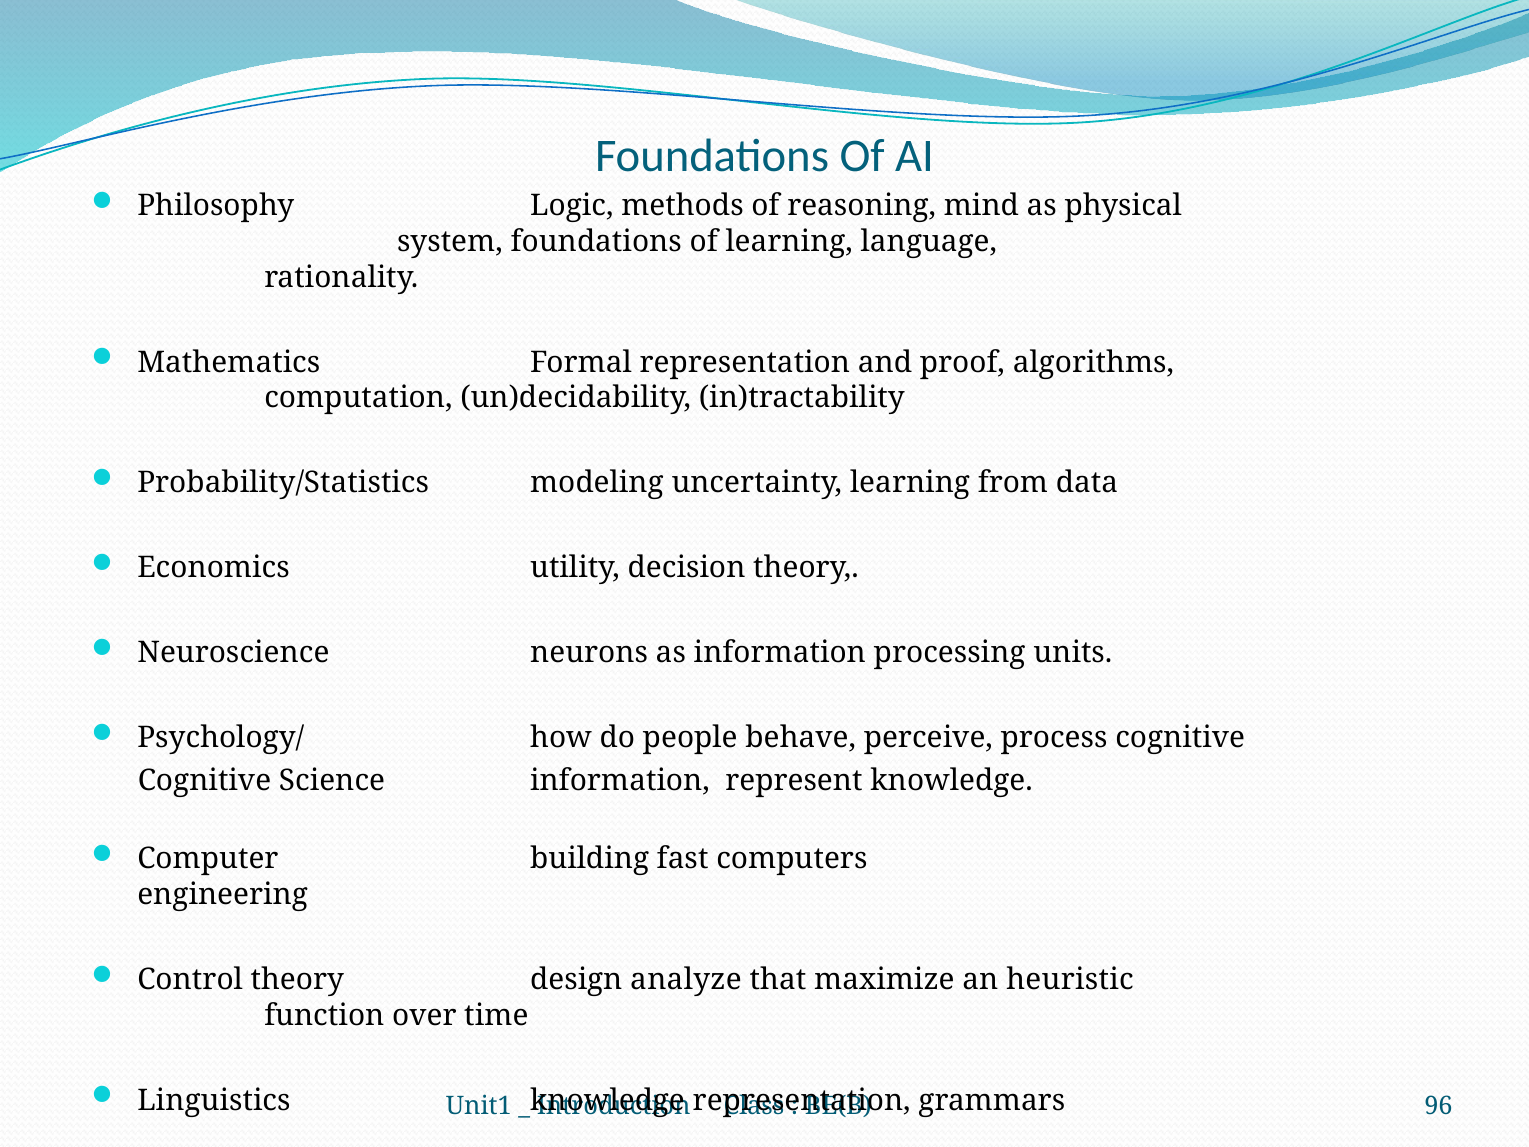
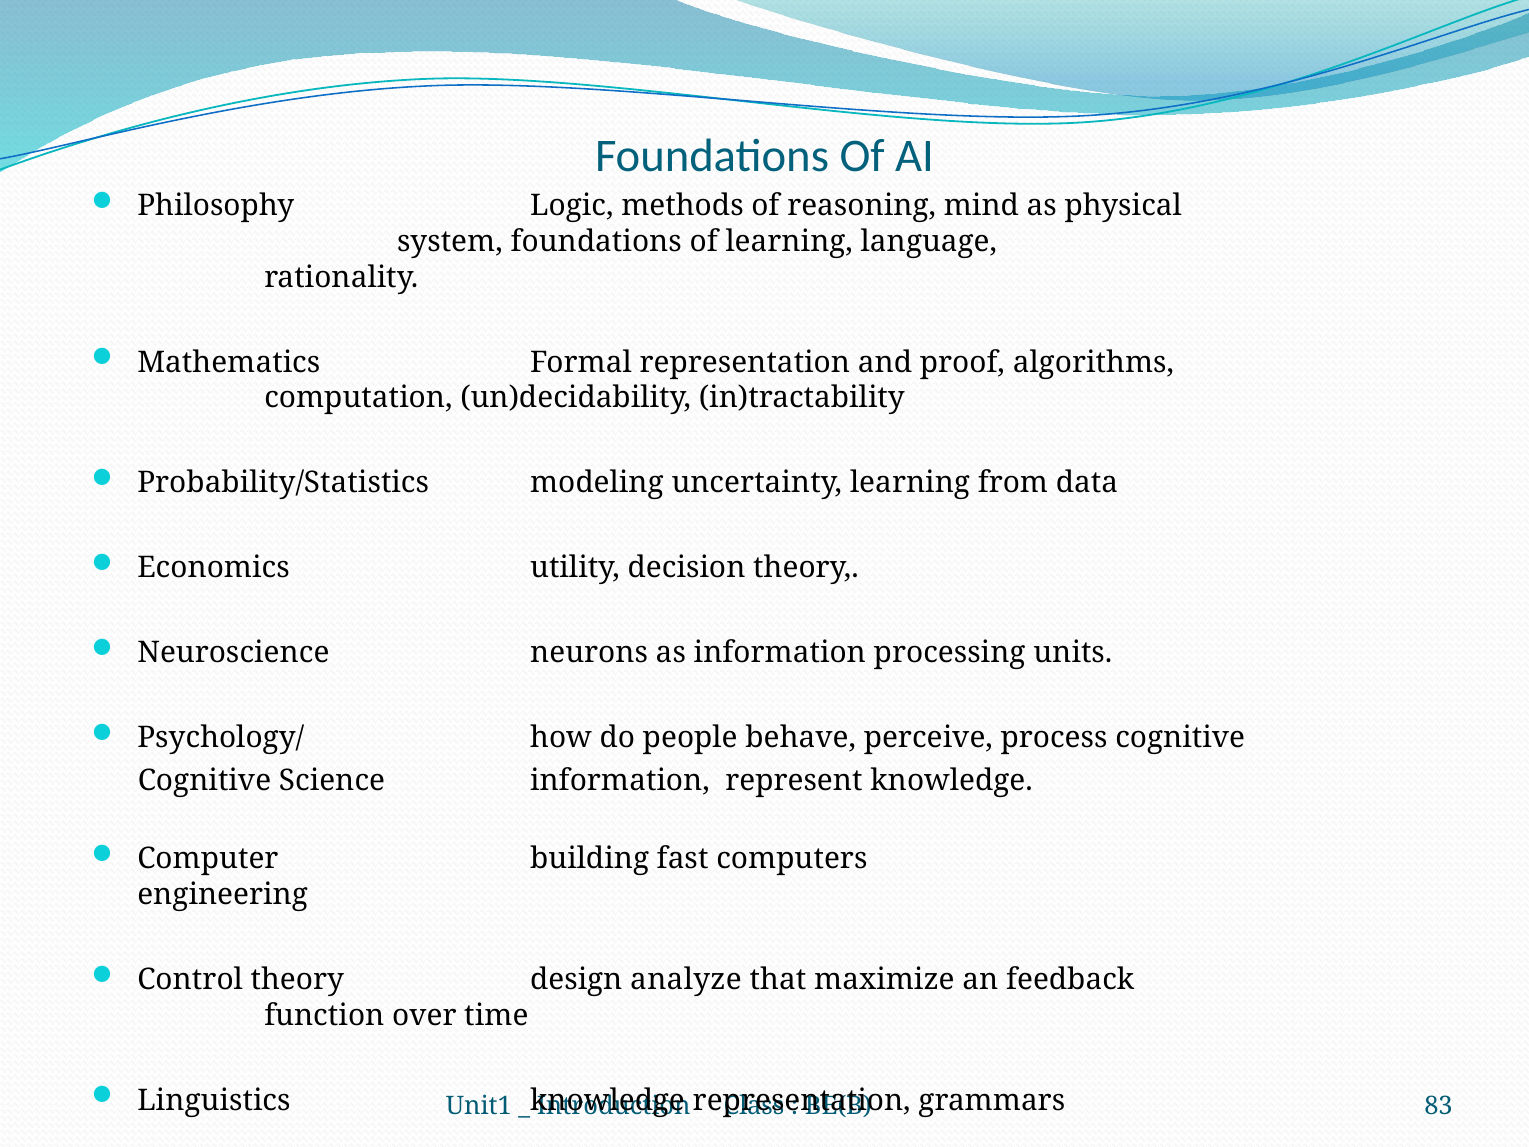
heuristic: heuristic -> feedback (1070, 979)
96: 96 -> 83 (1438, 1106)
